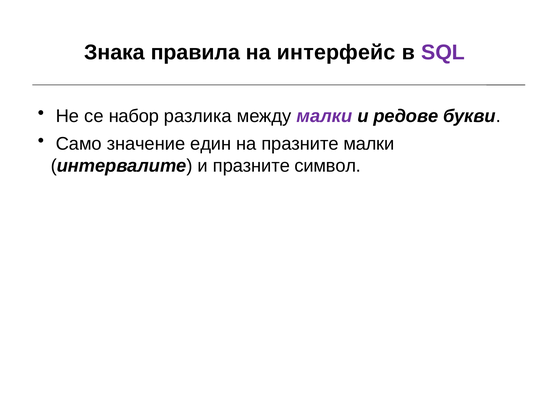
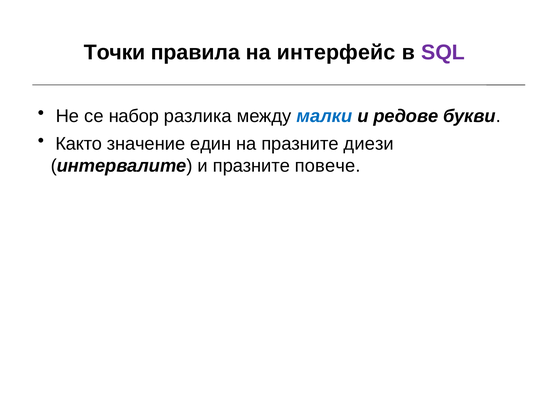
Знака: Знака -> Точки (115, 52)
малки colour: purple -> blue (324, 116)
Само: Само -> Както (79, 144)
празните малки: малки -> диези (369, 144)
символ: символ -> повече (328, 166)
